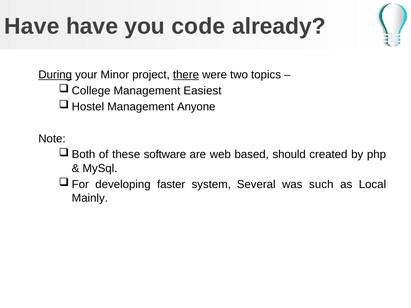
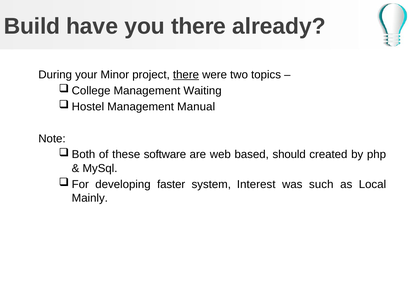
Have: Have -> Build (32, 26)
you code: code -> there (199, 26)
During underline: present -> none (55, 75)
Easiest: Easiest -> Waiting (203, 91)
Anyone: Anyone -> Manual (196, 107)
Several: Several -> Interest (256, 184)
